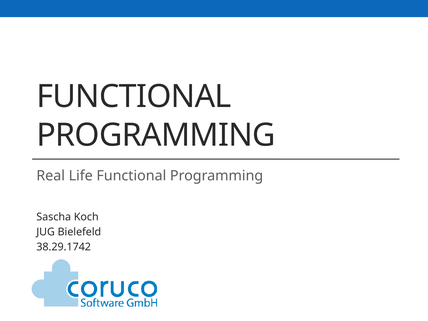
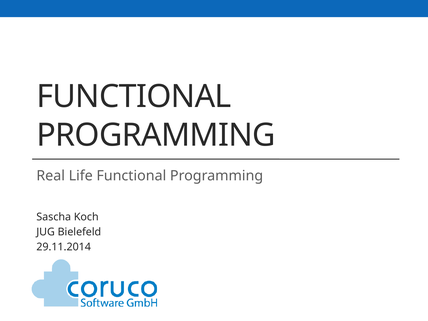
38.29.1742: 38.29.1742 -> 29.11.2014 (64, 247)
